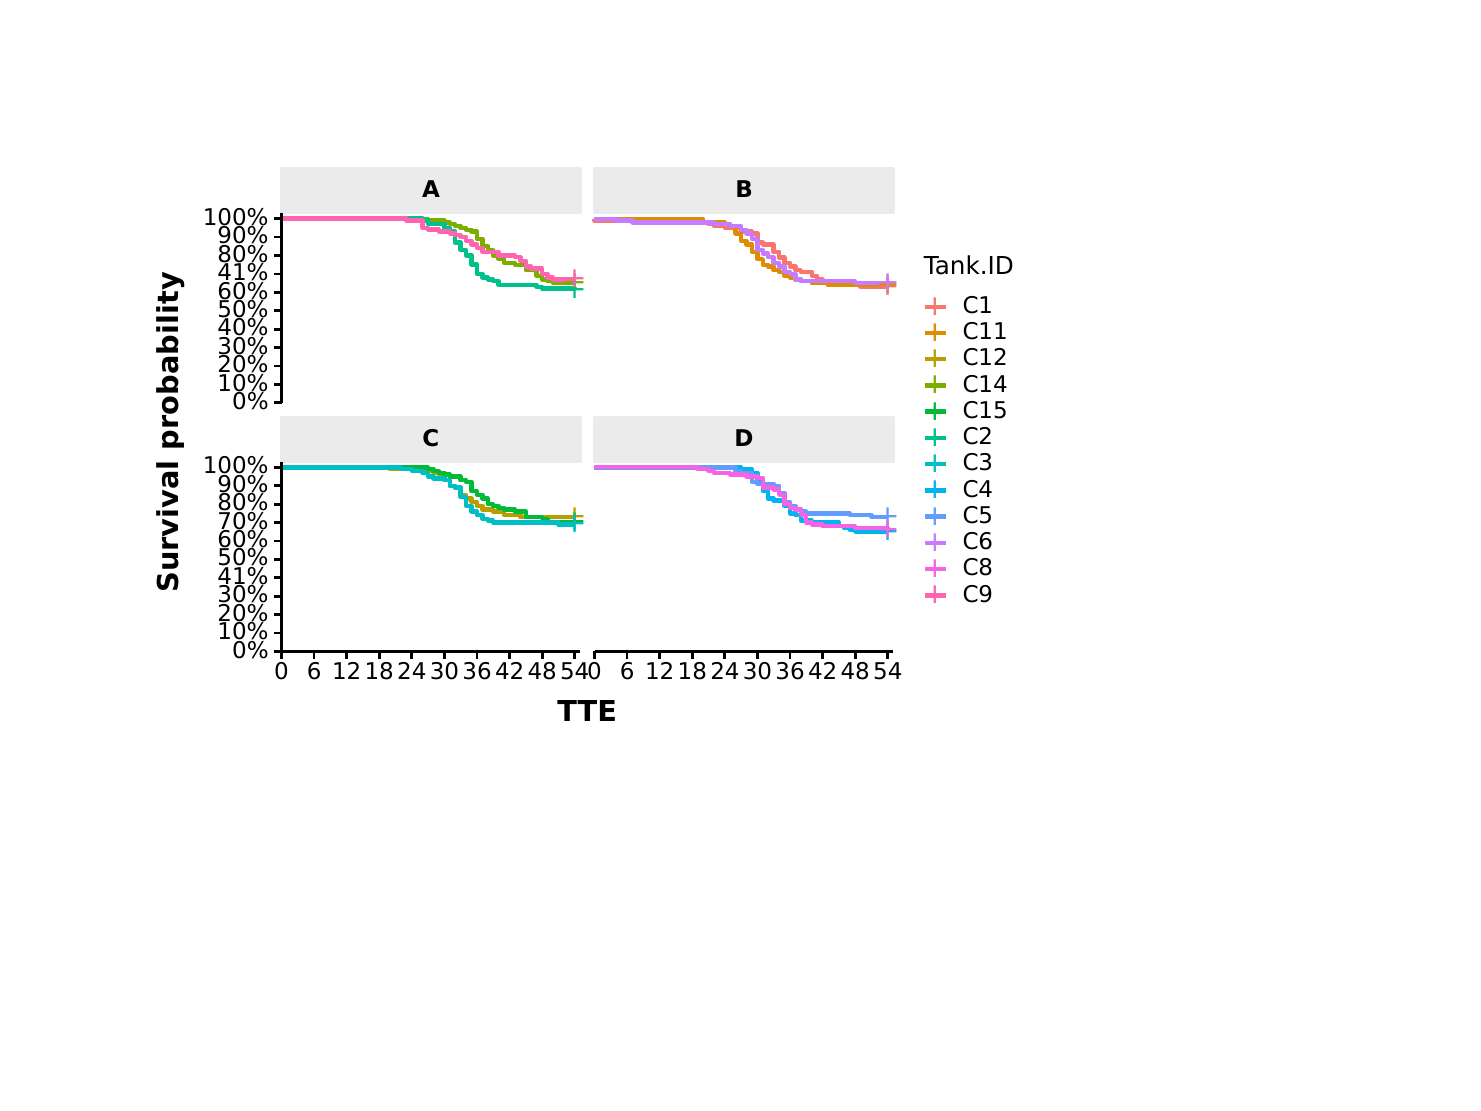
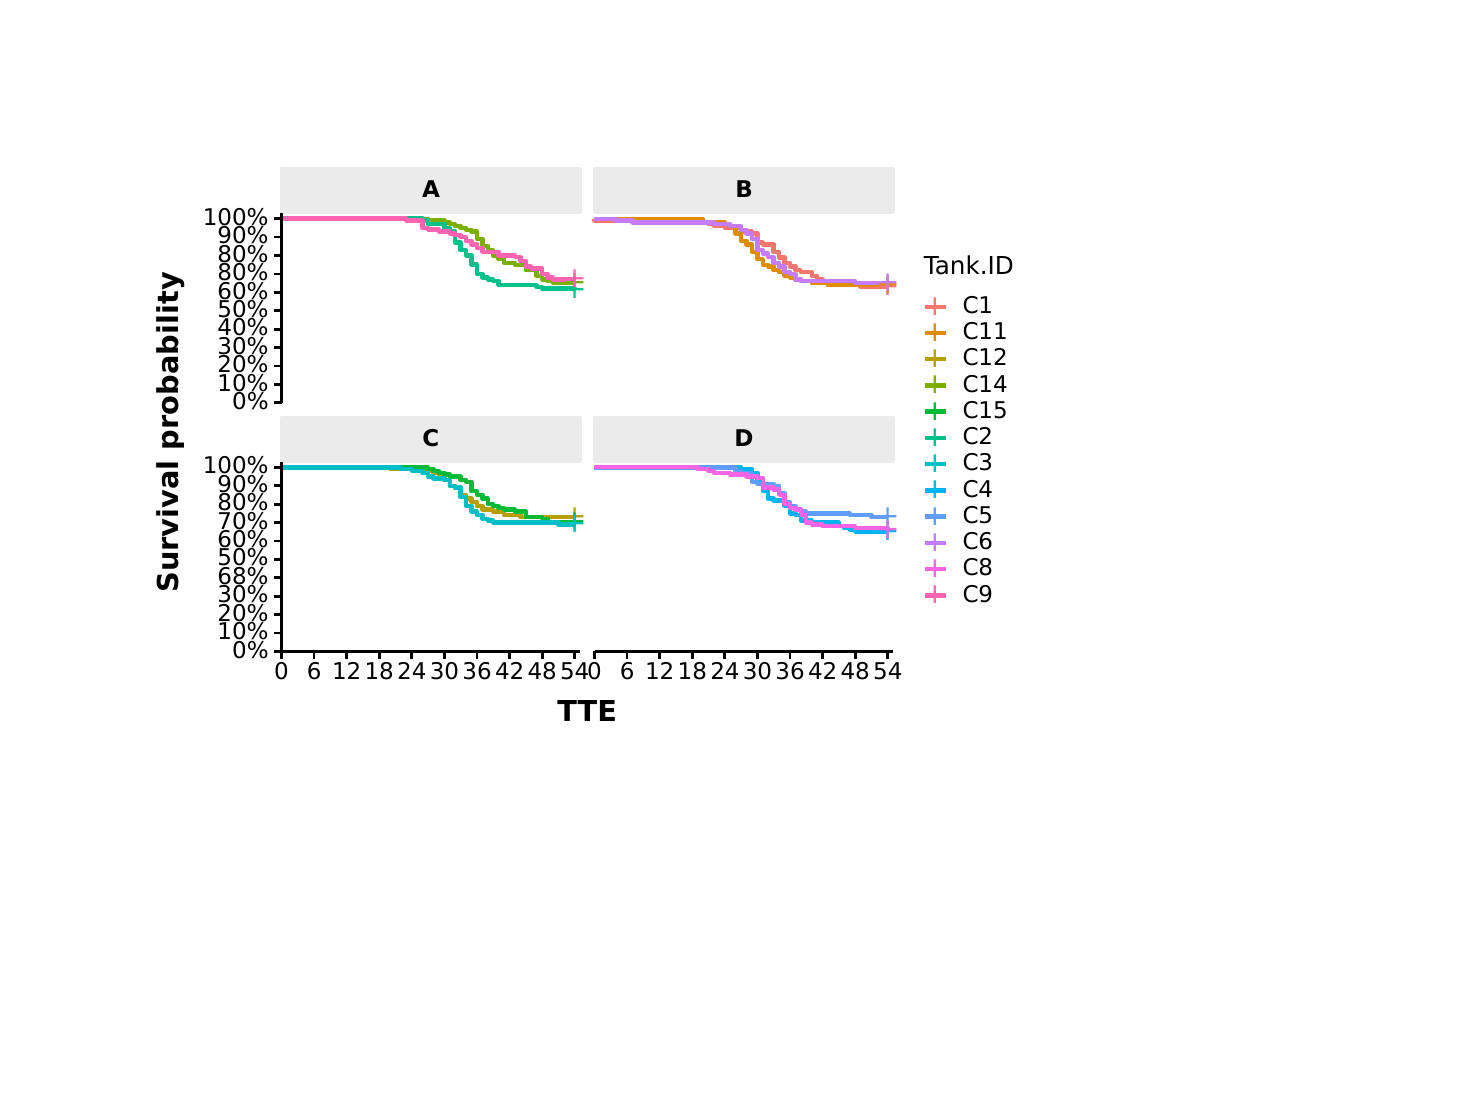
41%: 41% -> 80% (243, 273)
41%: 41% -> 68% (243, 577)
